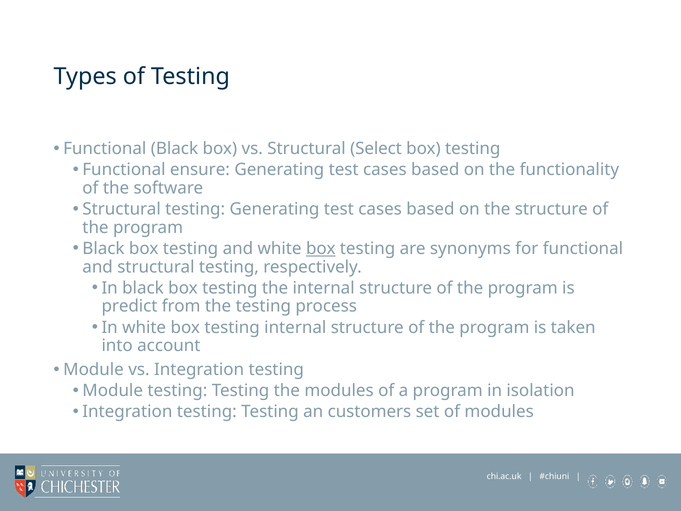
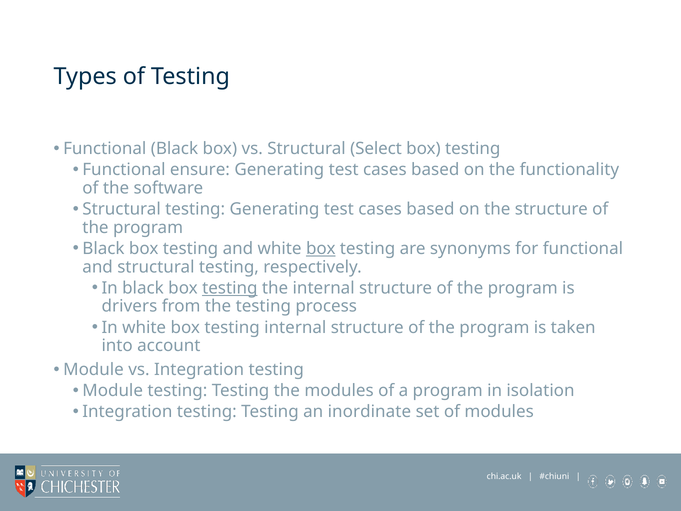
testing underline: none -> present (230, 288)
predict: predict -> drivers (129, 306)
customers: customers -> inordinate (369, 411)
